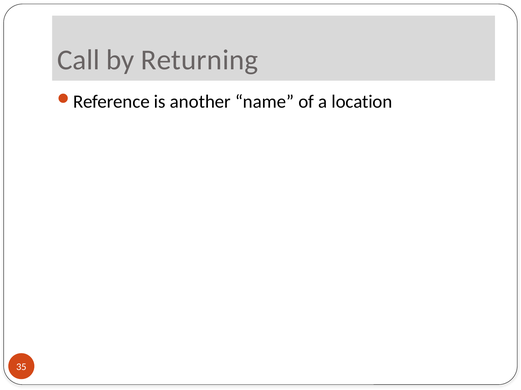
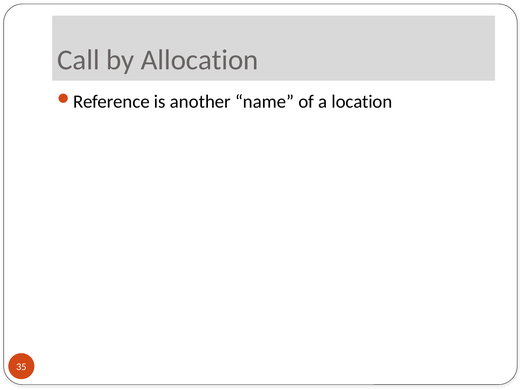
Returning: Returning -> Allocation (200, 60)
